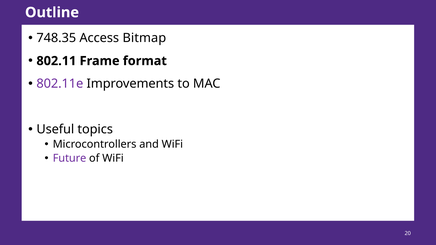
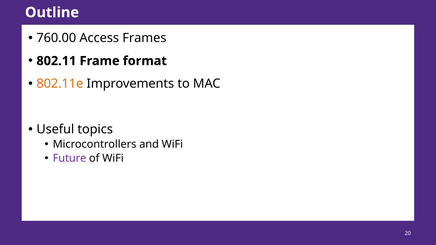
748.35: 748.35 -> 760.00 (56, 38)
Bitmap: Bitmap -> Frames (144, 38)
802.11e colour: purple -> orange (60, 84)
